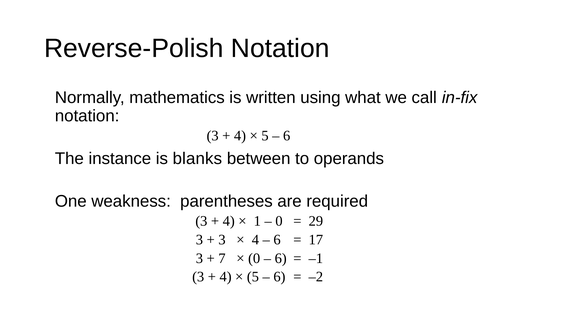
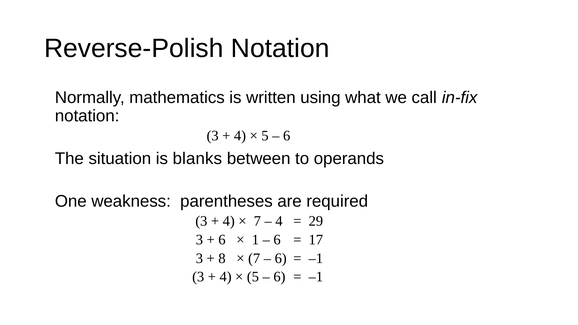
instance: instance -> situation (120, 159)
1: 1 -> 7 (257, 221)
0: 0 -> 4 (279, 221)
3: 3 -> 6 (222, 240)
4: 4 -> 1 (255, 240)
7: 7 -> 8 (222, 258)
0: 0 -> 7 (254, 258)
–2: –2 -> –1 (316, 277)
